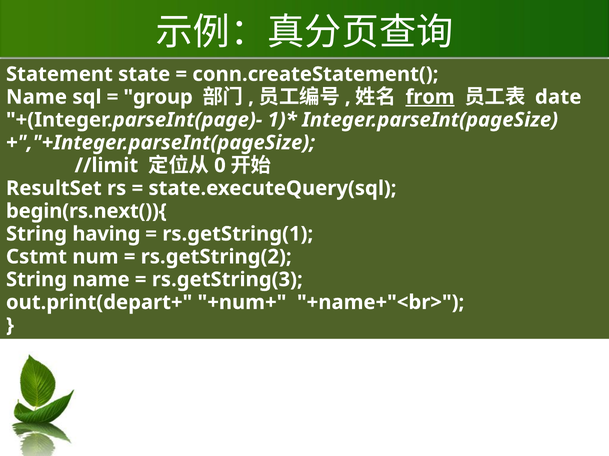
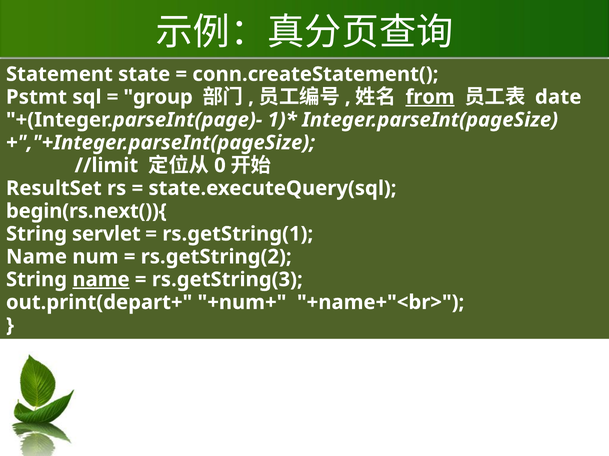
Name: Name -> Pstmt (36, 97)
having: having -> servlet (106, 234)
Cstmt: Cstmt -> Name (36, 257)
name underline: none -> present (101, 280)
